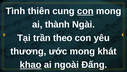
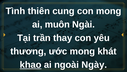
con underline: present -> none (85, 11)
thành: thành -> muôn (57, 24)
theo: theo -> thay (63, 38)
Đấng: Đấng -> Ngày (94, 64)
